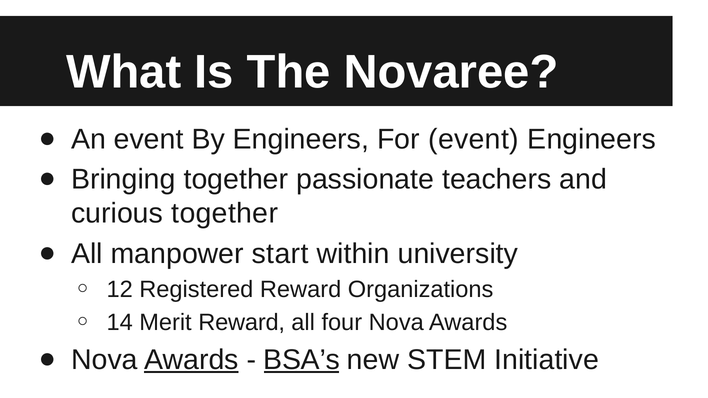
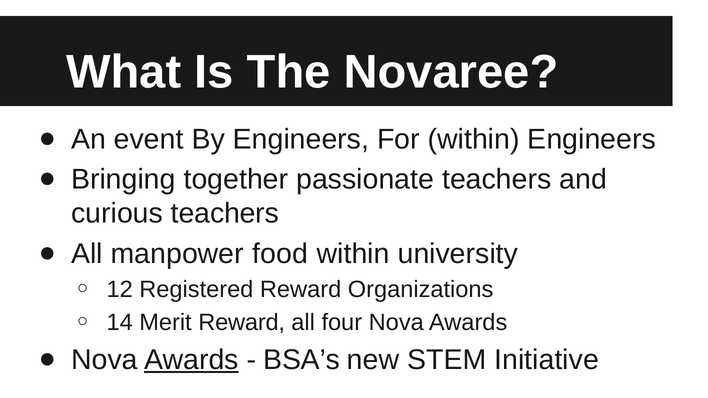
For event: event -> within (474, 139)
curious together: together -> teachers (225, 214)
start: start -> food (280, 254)
BSA’s underline: present -> none (302, 360)
